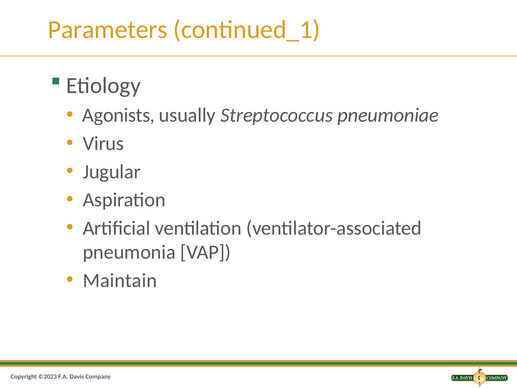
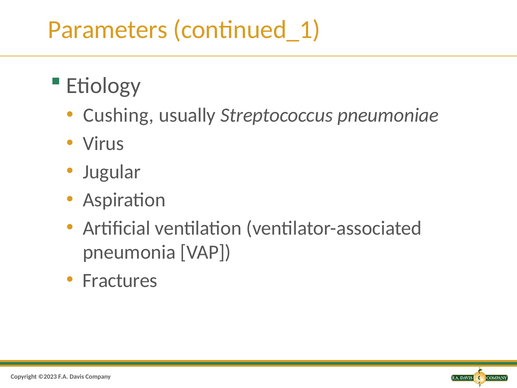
Agonists: Agonists -> Cushing (118, 115)
Maintain: Maintain -> Fractures (120, 280)
